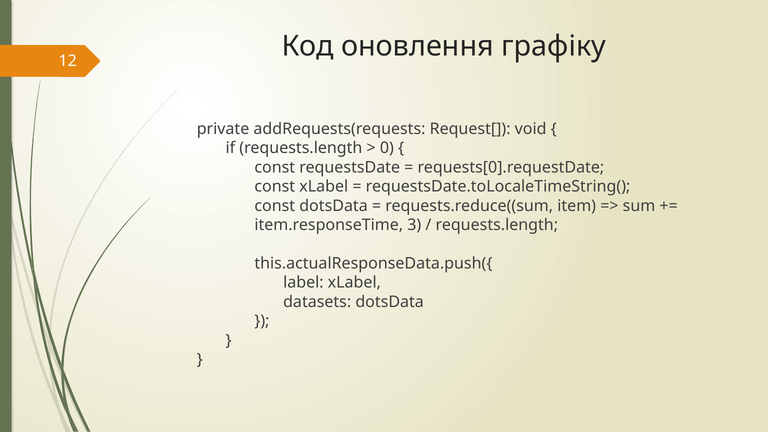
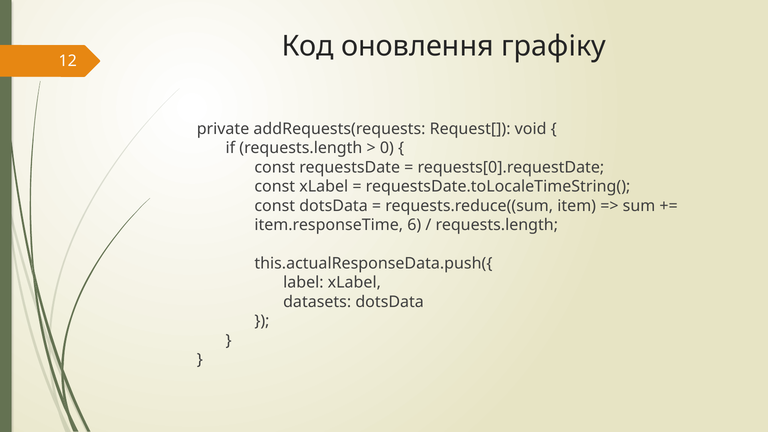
3: 3 -> 6 (414, 225)
